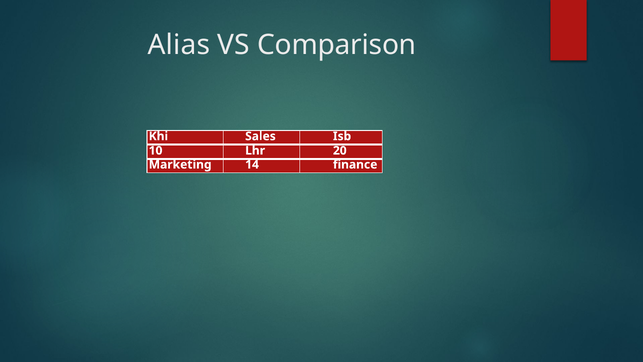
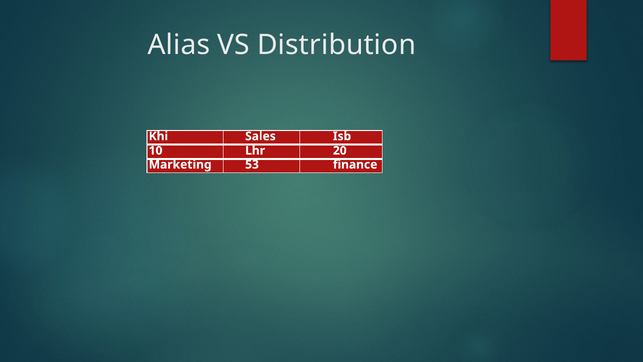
Comparison: Comparison -> Distribution (337, 45)
14: 14 -> 53 (252, 164)
